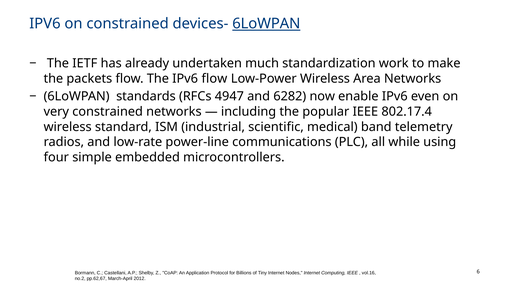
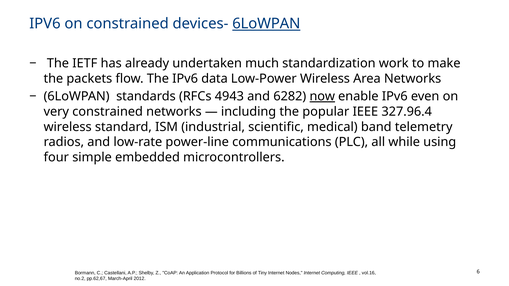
IPv6 flow: flow -> data (214, 79)
4947: 4947 -> 4943 (229, 96)
now underline: none -> present (322, 96)
802.17.4: 802.17.4 -> 327.96.4 (407, 112)
